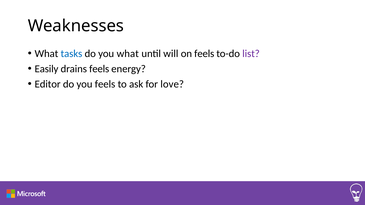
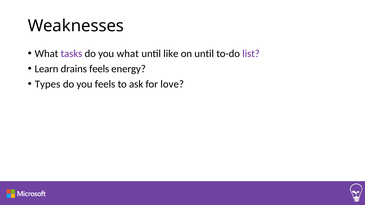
tasks colour: blue -> purple (71, 54)
will: will -> like (171, 54)
on feels: feels -> until (204, 54)
Easily: Easily -> Learn (47, 69)
Editor: Editor -> Types (48, 84)
